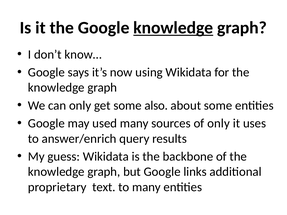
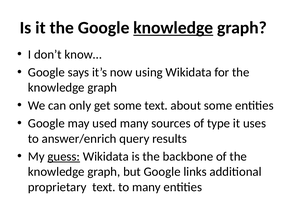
some also: also -> text (156, 106)
of only: only -> type (219, 123)
guess underline: none -> present (64, 157)
